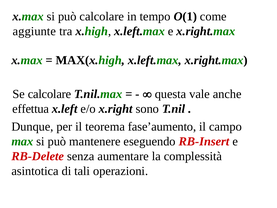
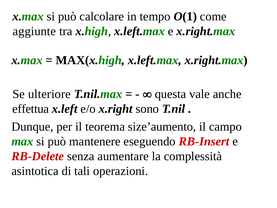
Se calcolare: calcolare -> ulteriore (49, 94)
fase’aumento: fase’aumento -> size’aumento (162, 127)
